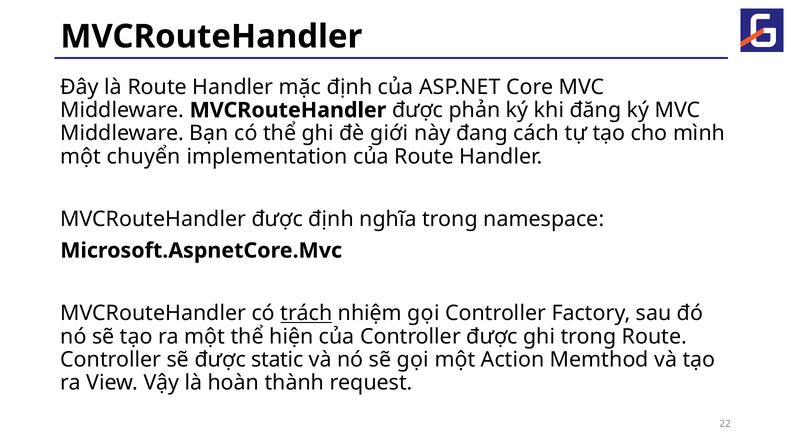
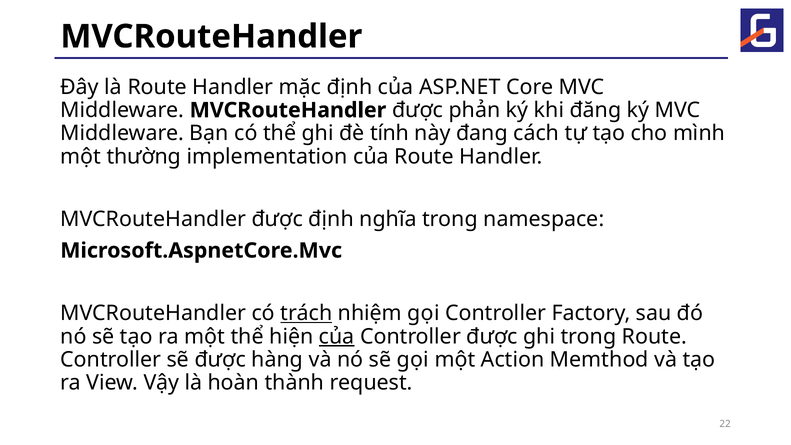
giới: giới -> tính (390, 133)
chuyển: chuyển -> thường (144, 156)
của underline: none -> present (337, 336)
static: static -> hàng (277, 360)
